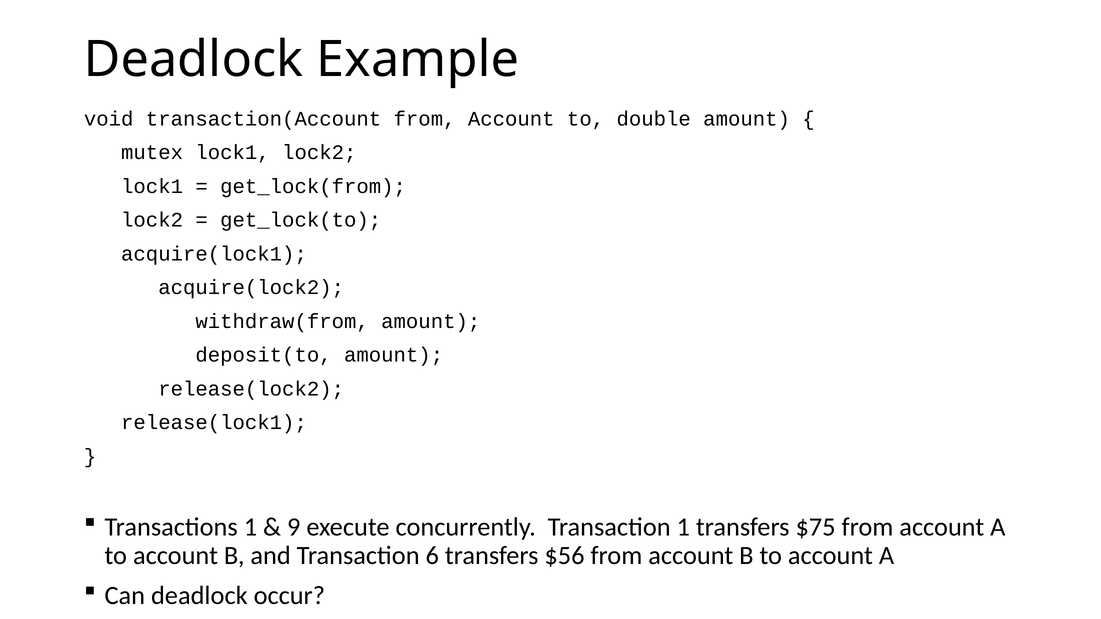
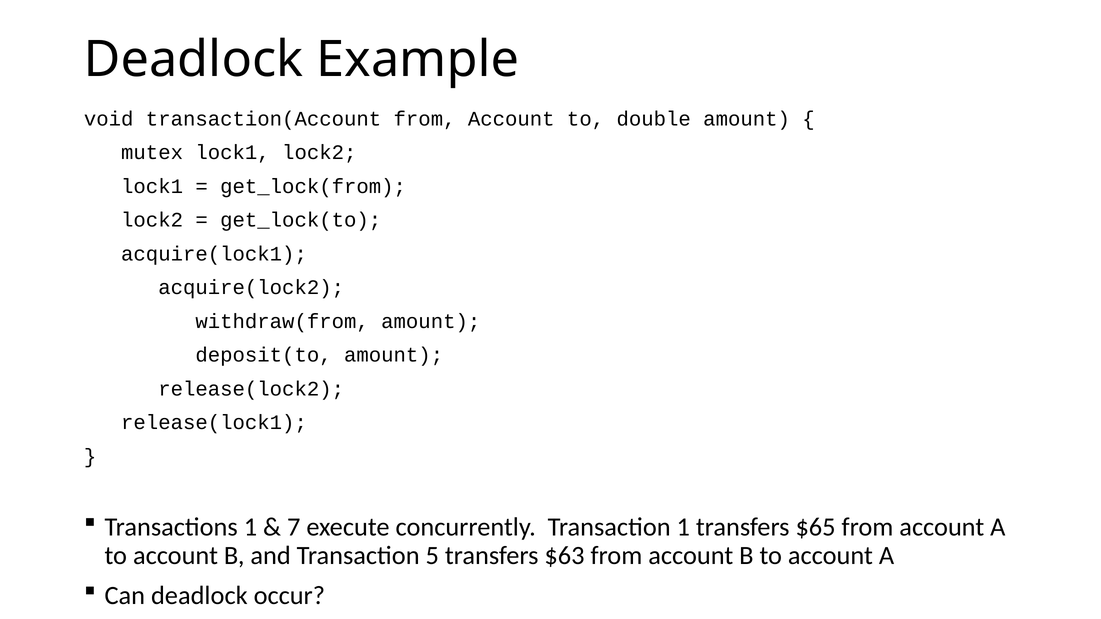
9: 9 -> 7 (294, 527)
$75: $75 -> $65 (816, 527)
6: 6 -> 5 (432, 556)
$56: $56 -> $63 (564, 556)
